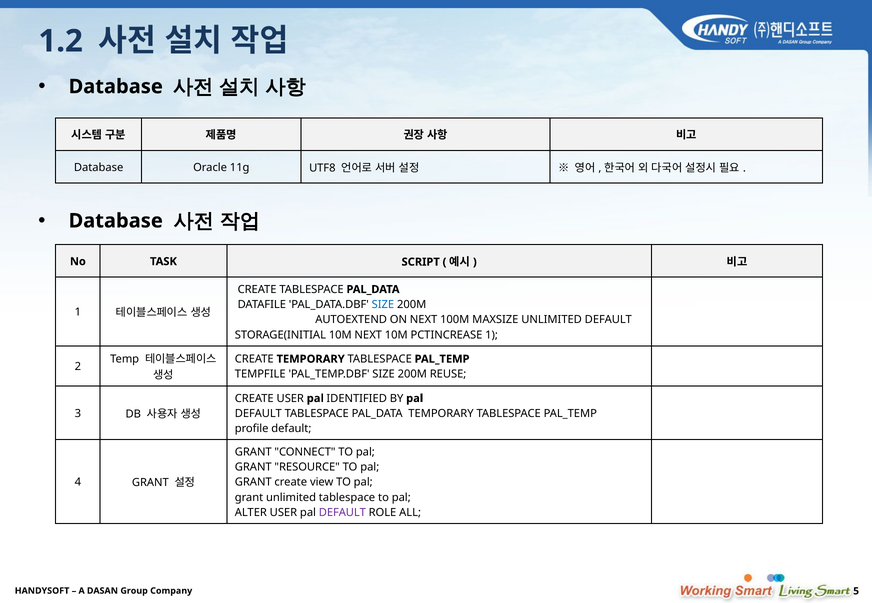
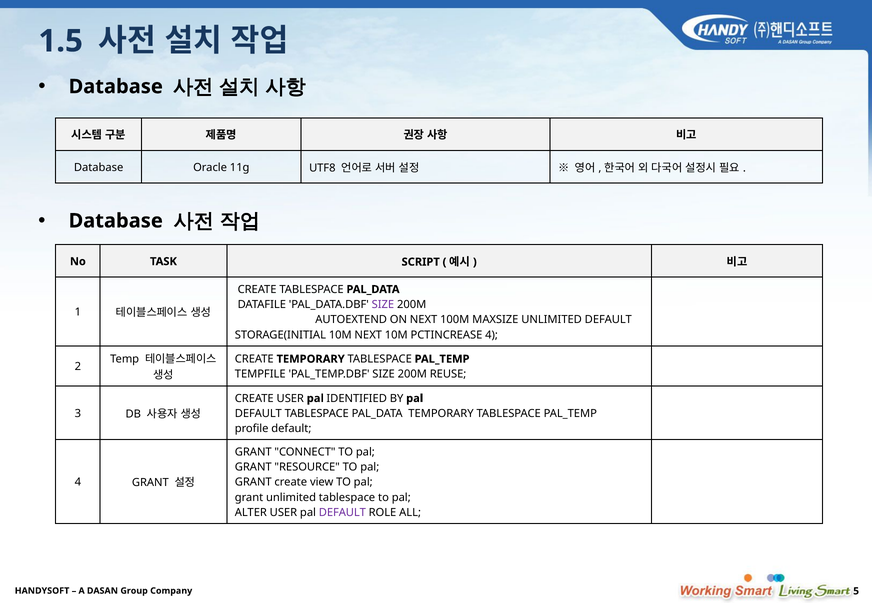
1.2: 1.2 -> 1.5 (61, 41)
SIZE colour: blue -> purple (383, 305)
PCTINCREASE 1: 1 -> 4 (492, 335)
